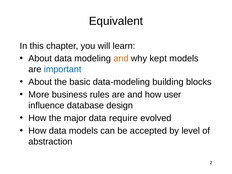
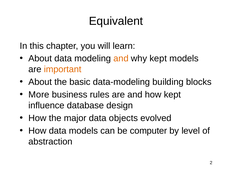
important colour: blue -> orange (63, 69)
how user: user -> kept (172, 95)
require: require -> objects (123, 118)
accepted: accepted -> computer (149, 131)
